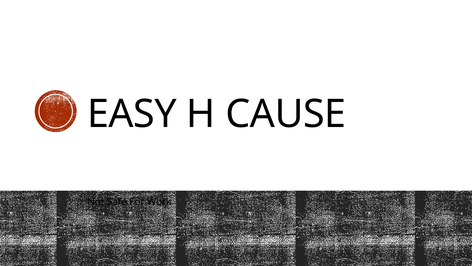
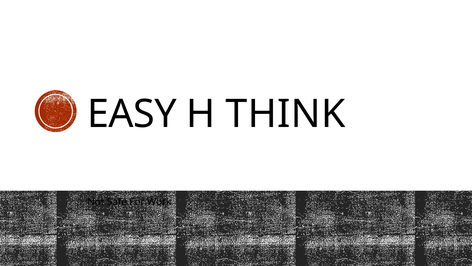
CAUSE: CAUSE -> THINK (285, 114)
